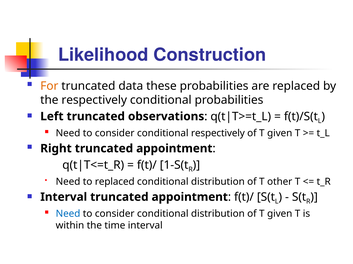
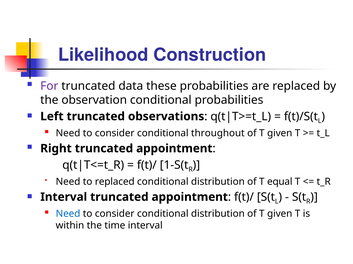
For colour: orange -> purple (49, 86)
the respectively: respectively -> observation (94, 100)
conditional respectively: respectively -> throughout (218, 133)
other: other -> equal (280, 182)
